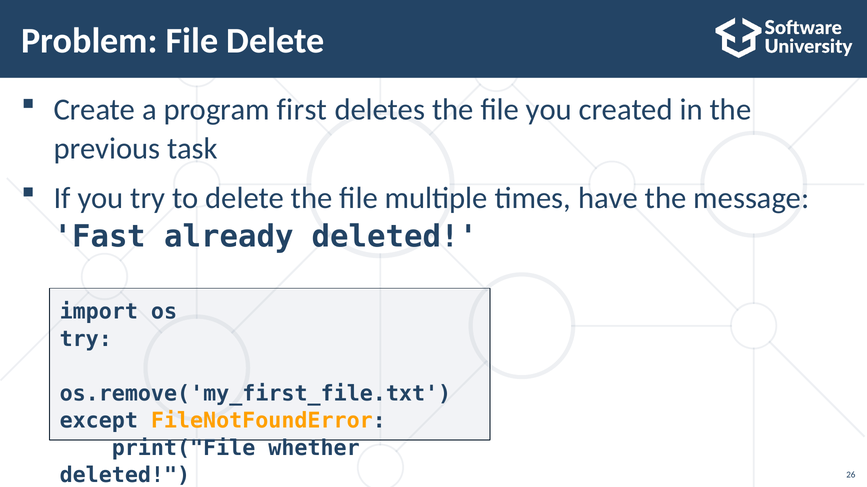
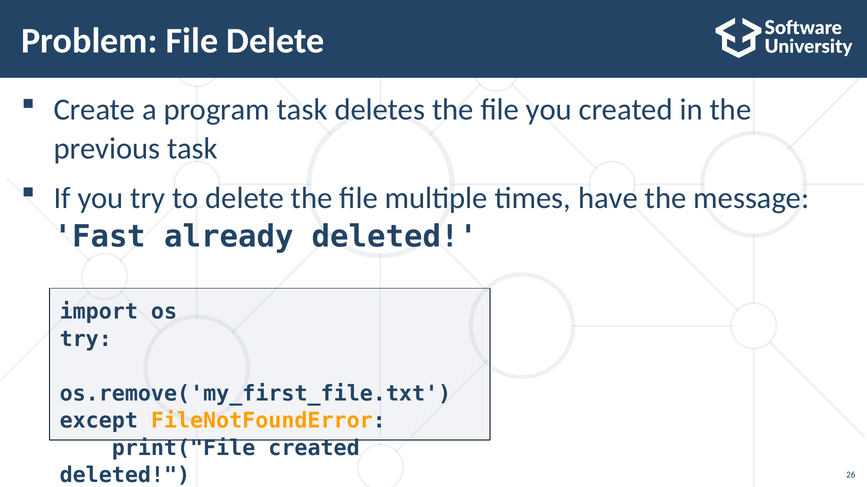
program first: first -> task (302, 110)
print("File whether: whether -> created (314, 449)
